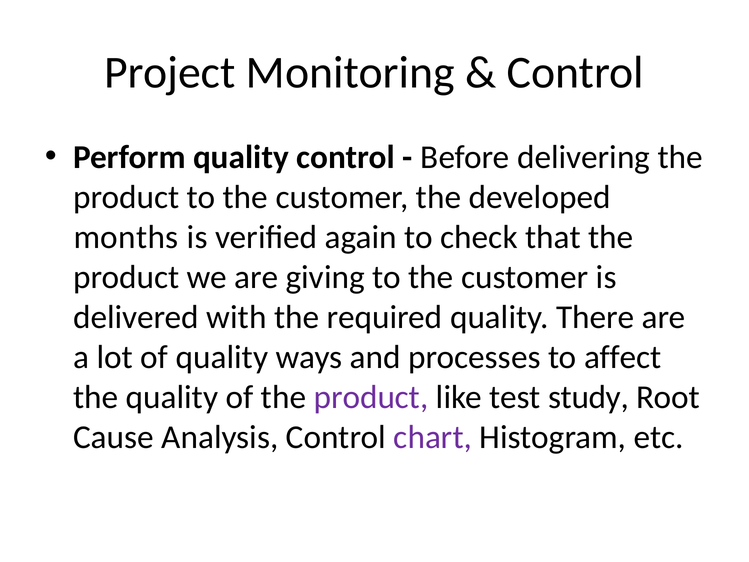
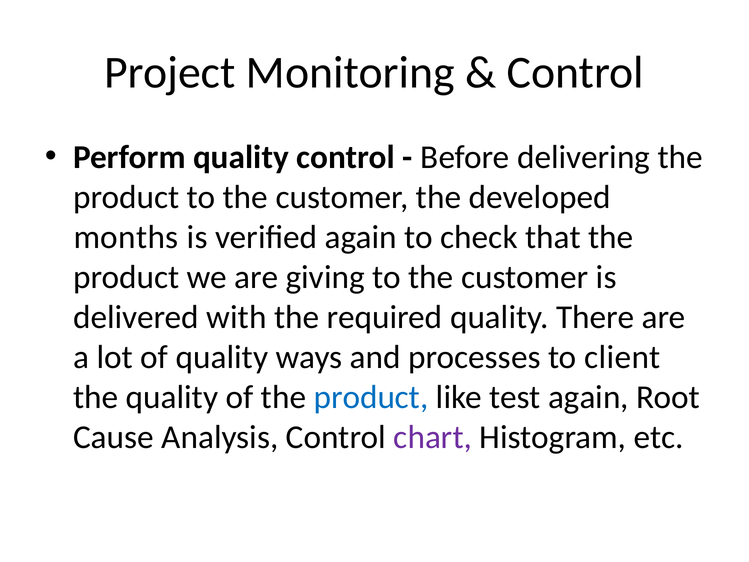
affect: affect -> client (623, 357)
product colour: purple -> blue (371, 397)
test study: study -> again (588, 397)
